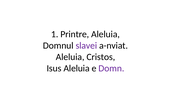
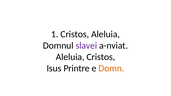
1 Printre: Printre -> Cristos (75, 34)
Isus Aleluia: Aleluia -> Printre (77, 68)
Domn colour: purple -> orange (111, 68)
